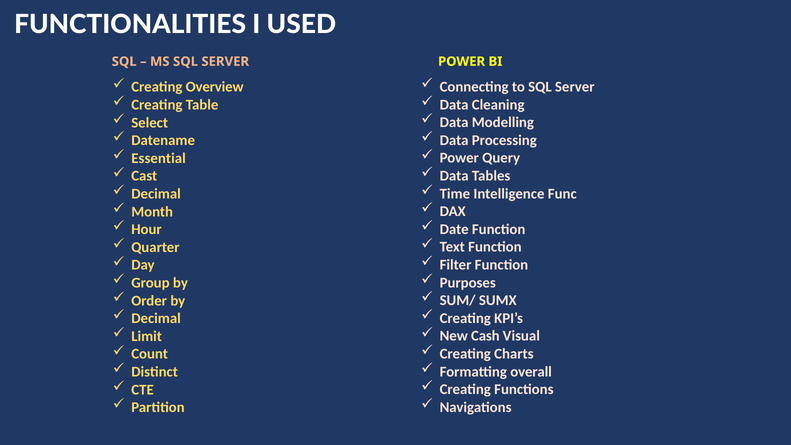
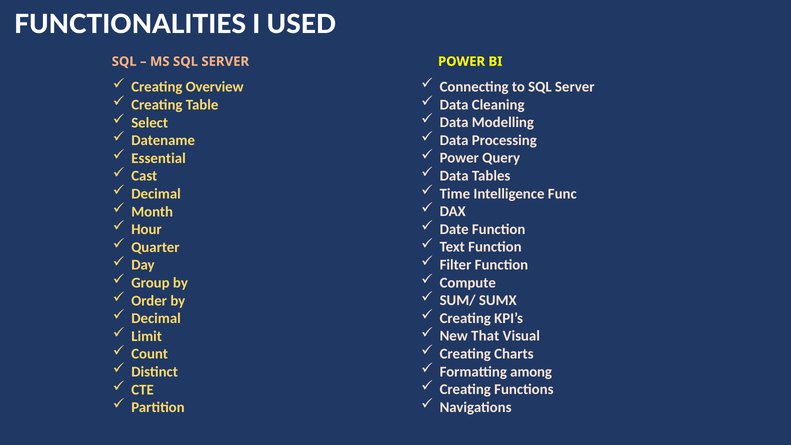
Purposes: Purposes -> Compute (468, 283)
Cash: Cash -> That (485, 336)
overall: overall -> among (531, 372)
